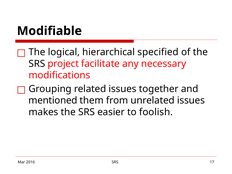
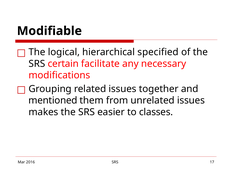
project: project -> certain (63, 64)
foolish: foolish -> classes (156, 112)
